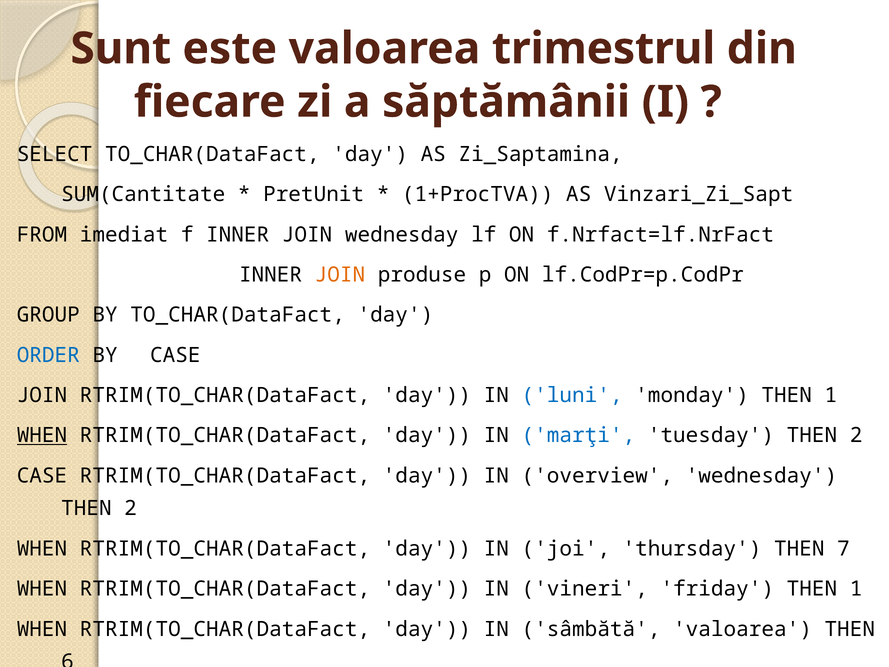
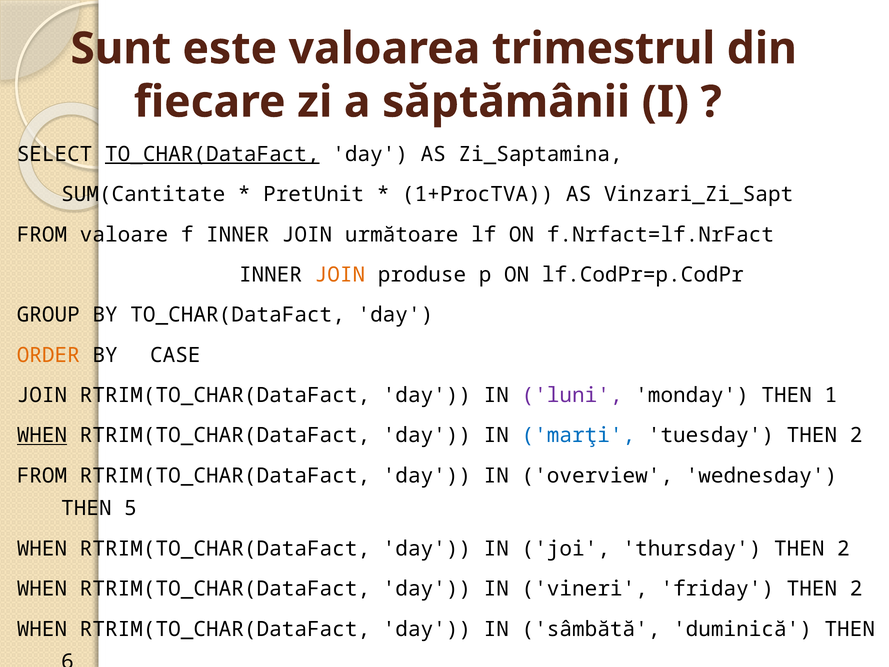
TO_CHAR(DataFact underline: none -> present (212, 154)
imediat: imediat -> valoare (124, 235)
JOIN wednesday: wednesday -> următoare (402, 235)
ORDER colour: blue -> orange (48, 355)
luni colour: blue -> purple (572, 395)
CASE: CASE -> FROM (42, 476)
2: 2 -> 5 (130, 508)
thursday THEN 7: 7 -> 2 (843, 549)
friday THEN 1: 1 -> 2 (856, 589)
sâmbătă valoarea: valoarea -> duminică (742, 629)
